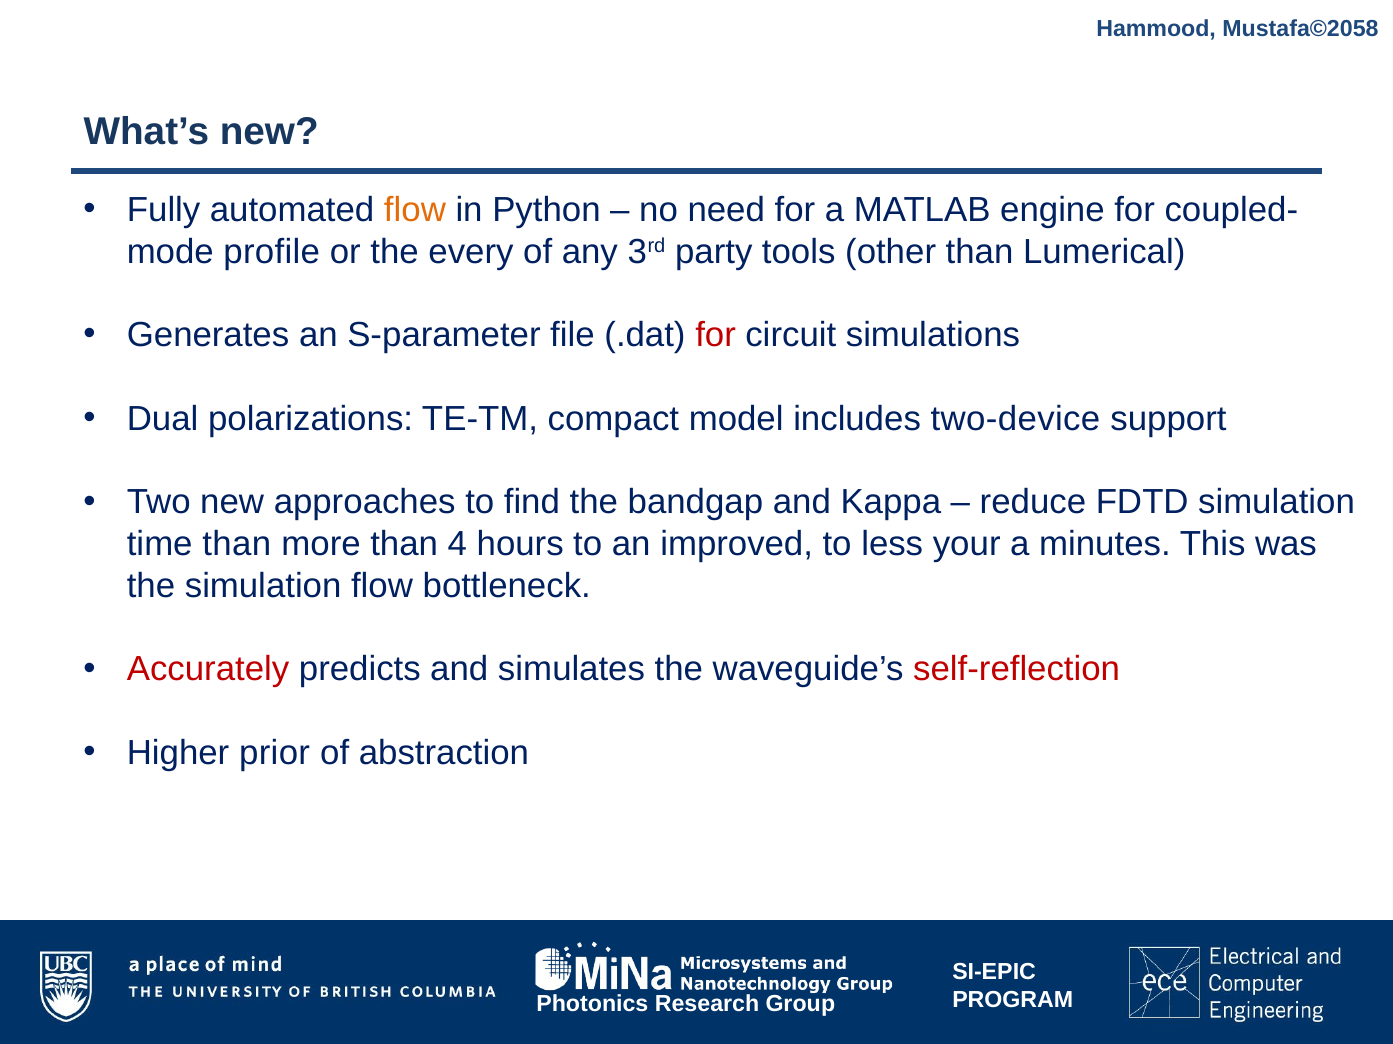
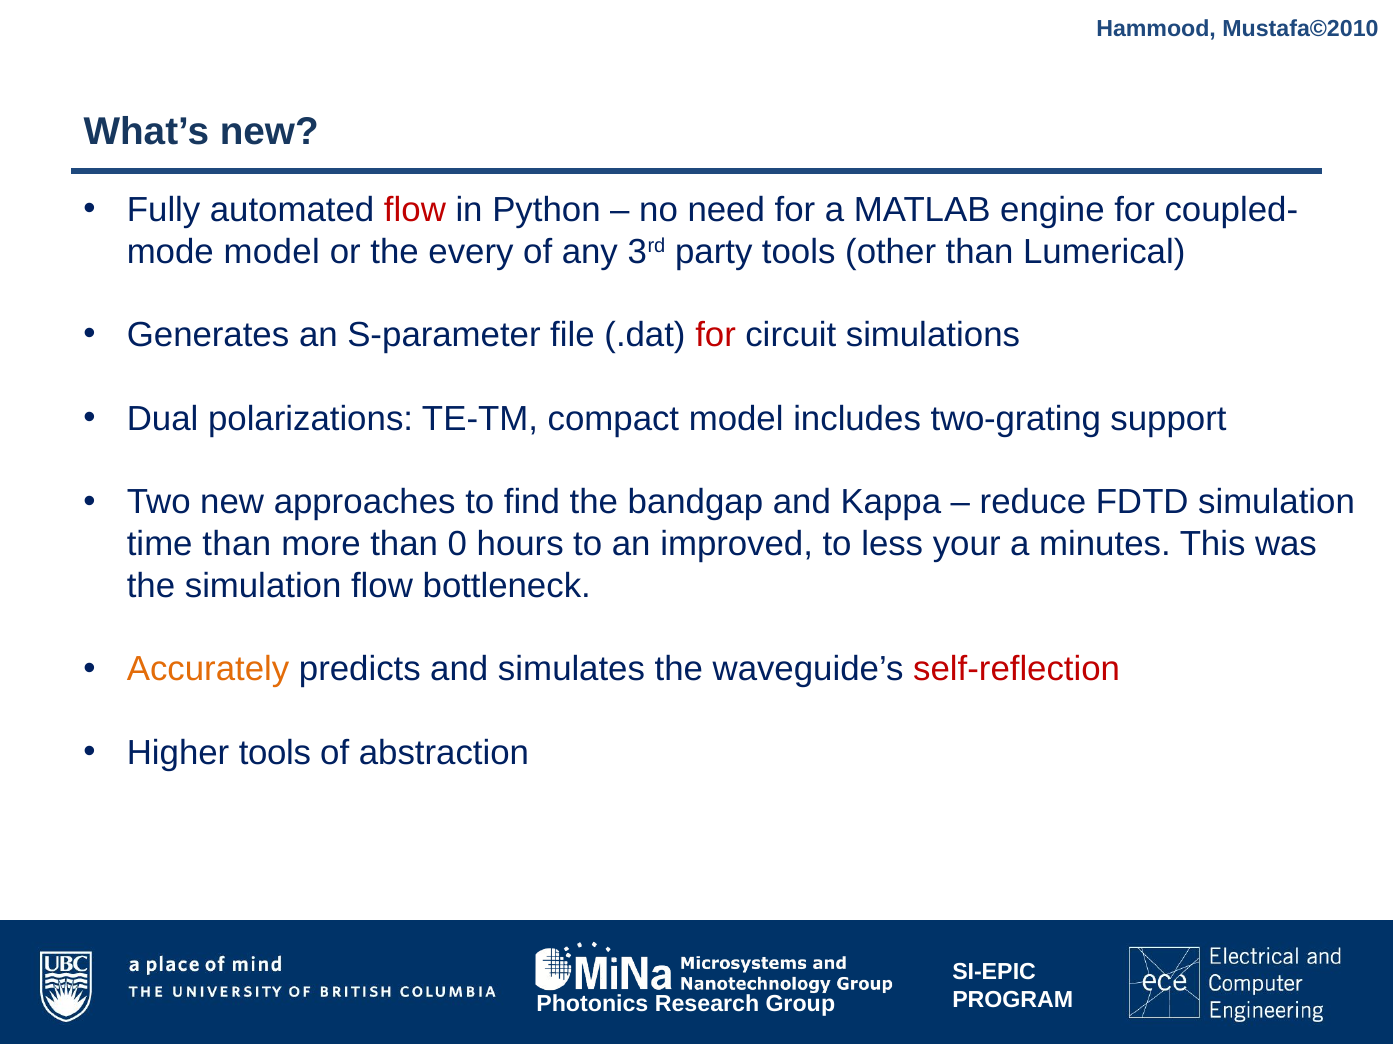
Mustafa©2058: Mustafa©2058 -> Mustafa©2010 (1300, 29)
flow colour: orange -> red (415, 210)
profile: profile -> model (272, 252)
two-device: two-device -> two-grating (1016, 419)
4: 4 -> 0 (457, 545)
Accurately colour: red -> orange (208, 670)
Higher prior: prior -> tools (275, 754)
